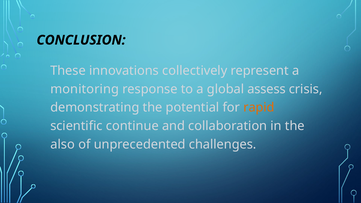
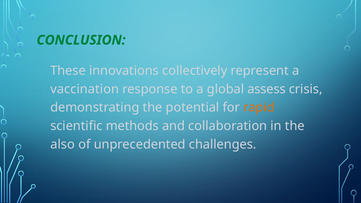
CONCLUSION colour: black -> green (81, 40)
monitoring: monitoring -> vaccination (85, 89)
continue: continue -> methods (132, 126)
